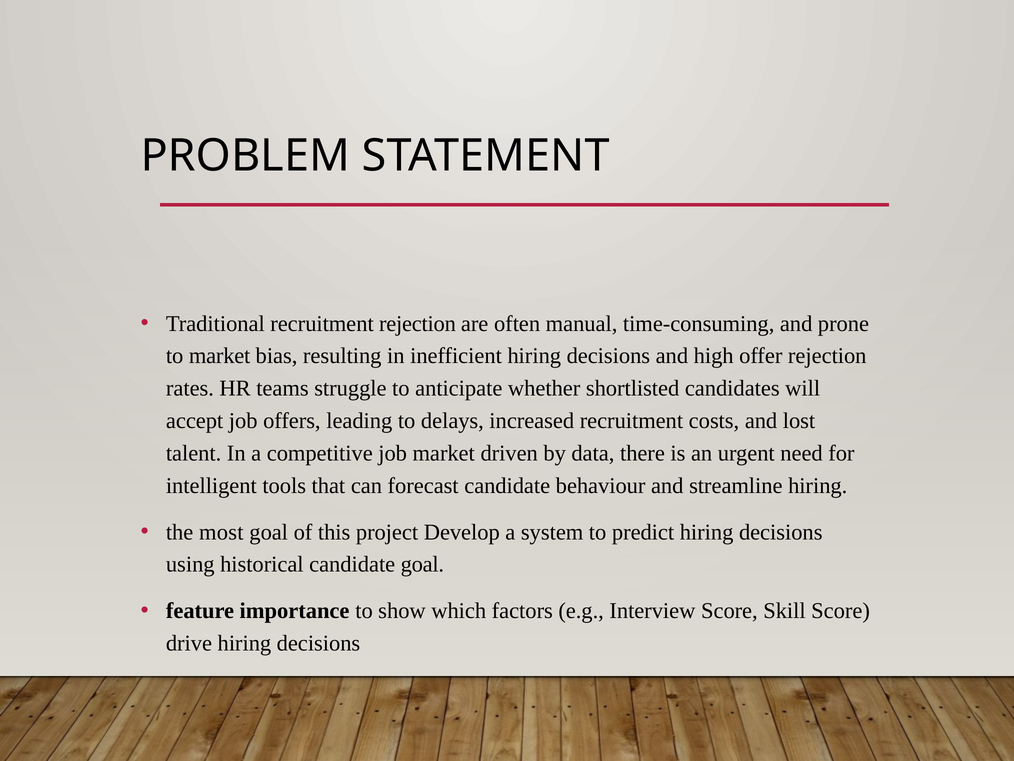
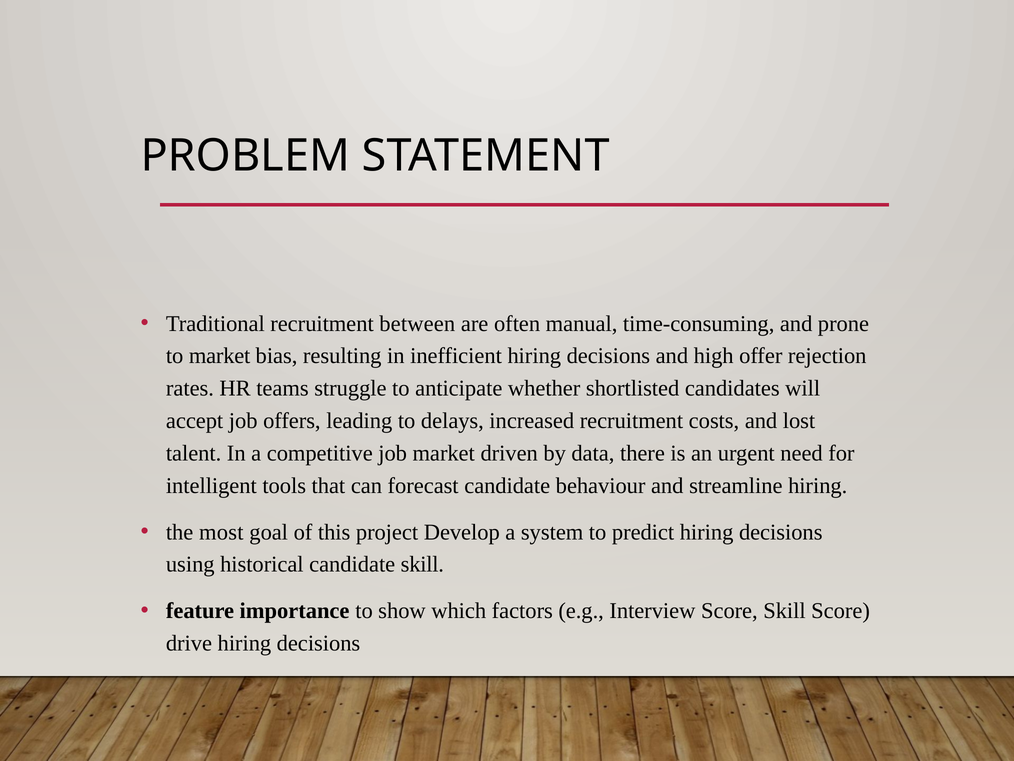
recruitment rejection: rejection -> between (417, 323)
candidate goal: goal -> skill (422, 564)
